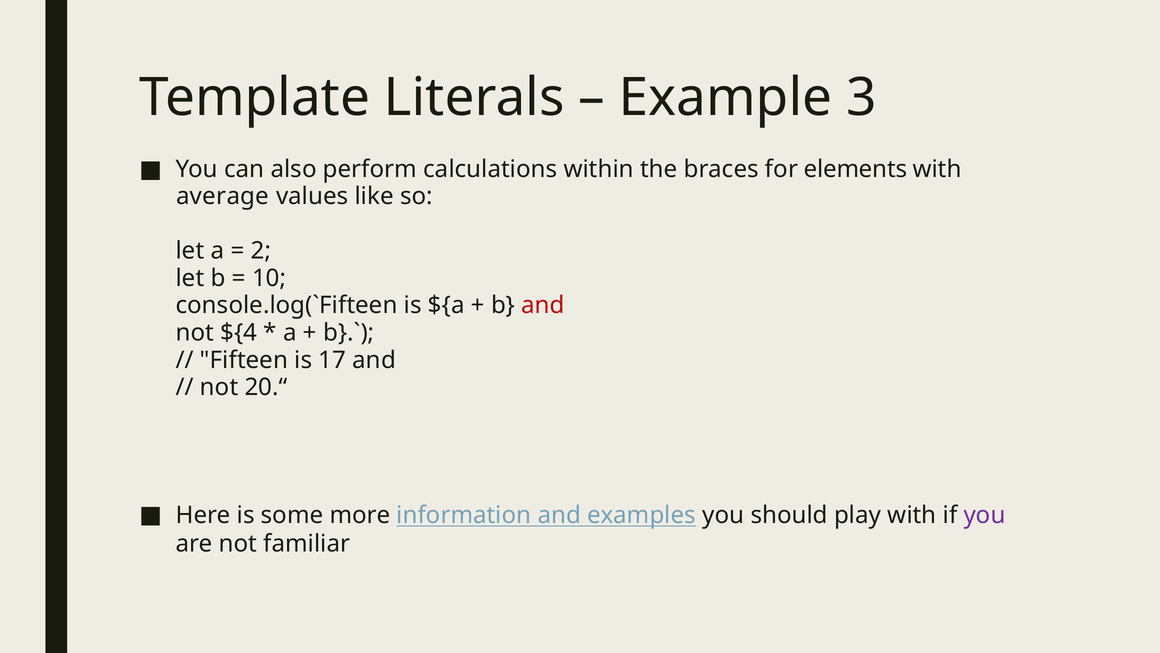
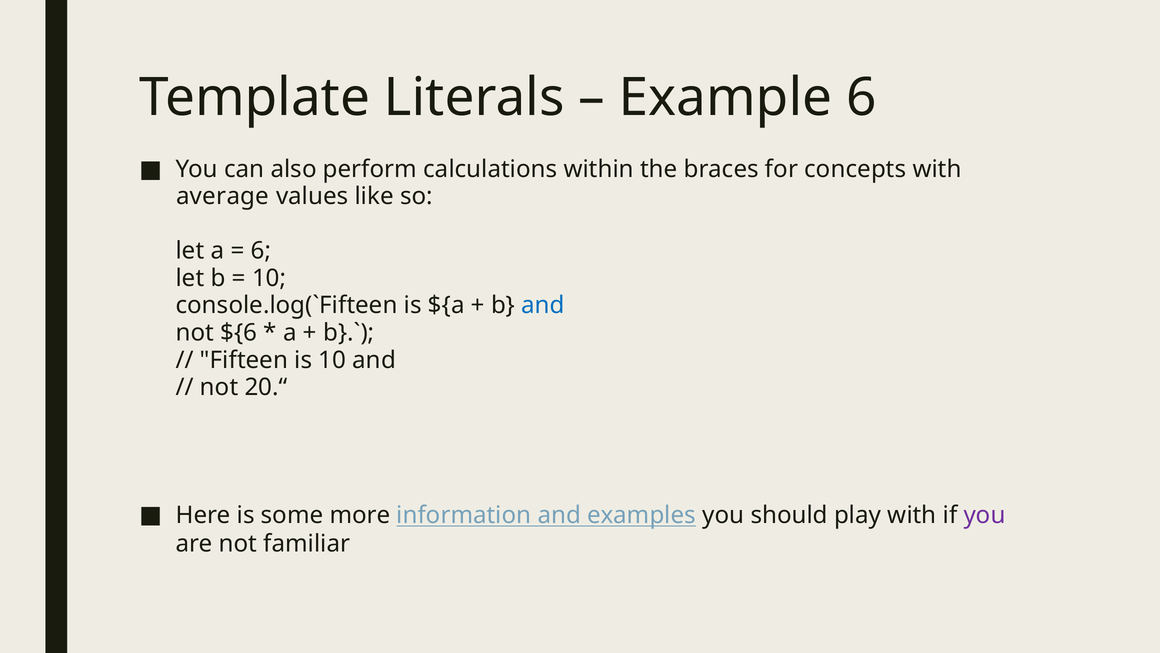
Example 3: 3 -> 6 (861, 97)
elements: elements -> concepts (855, 169)
2: 2 -> 6 (261, 251)
and colour: red -> blue (543, 305)
${4: ${4 -> ${6 (239, 333)
is 17: 17 -> 10 (332, 360)
